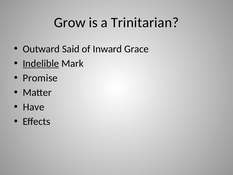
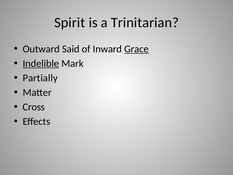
Grow: Grow -> Spirit (70, 23)
Grace underline: none -> present (136, 49)
Promise: Promise -> Partially (40, 78)
Have: Have -> Cross (34, 107)
